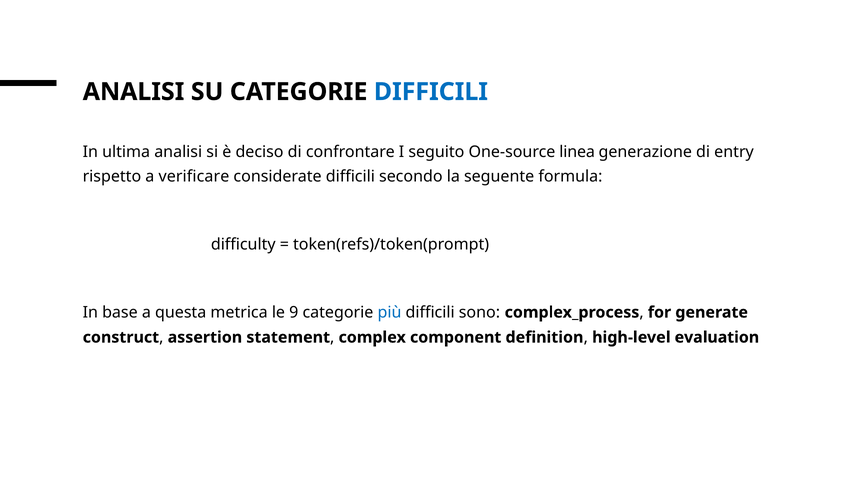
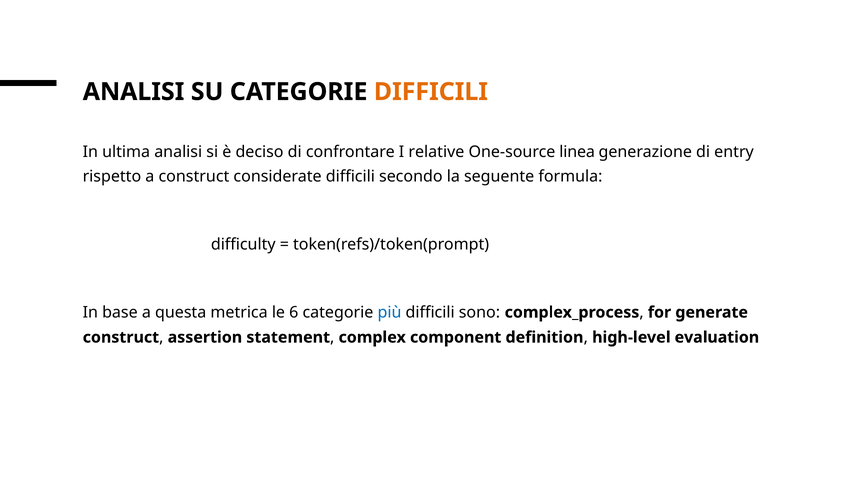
DIFFICILI colour: blue -> orange (431, 92)
seguito: seguito -> relative (436, 152)
a verificare: verificare -> construct (194, 177)
9: 9 -> 6 (294, 312)
